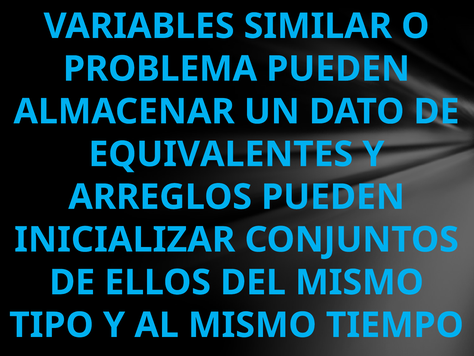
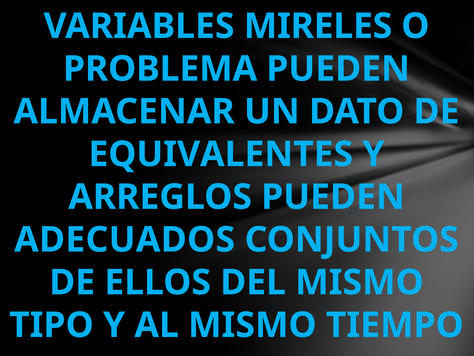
SIMILAR: SIMILAR -> MIRELES (318, 26)
INICIALIZAR: INICIALIZAR -> ADECUADOS (125, 239)
